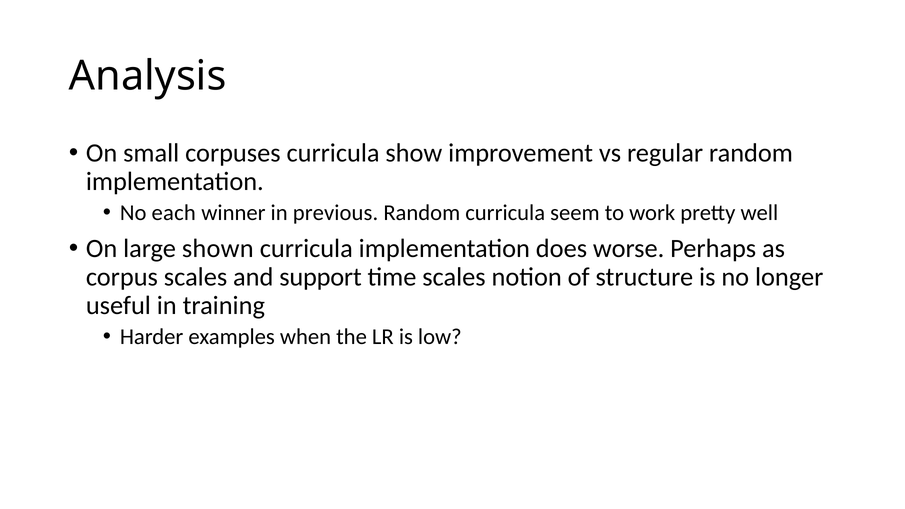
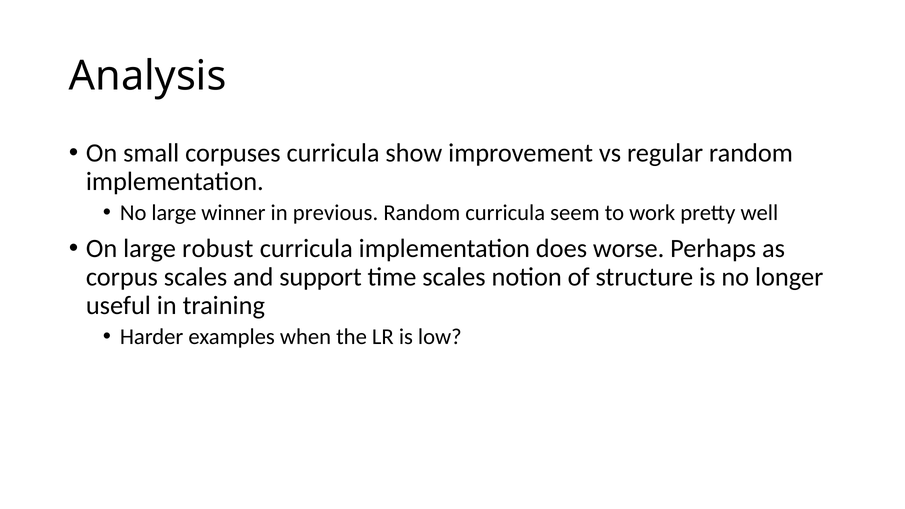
No each: each -> large (174, 213)
shown: shown -> robust (218, 249)
